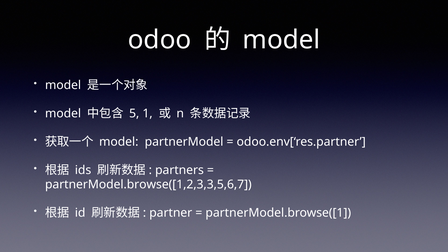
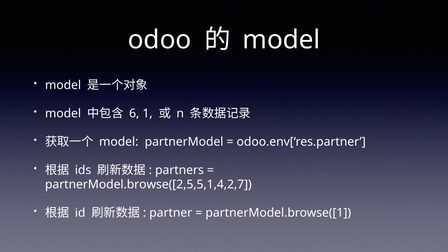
5: 5 -> 6 (134, 113)
partnerModel.browse([1,2,3,3,5,6,7: partnerModel.browse([1,2,3,3,5,6,7 -> partnerModel.browse([2,5,5,1,4,2,7 (148, 185)
